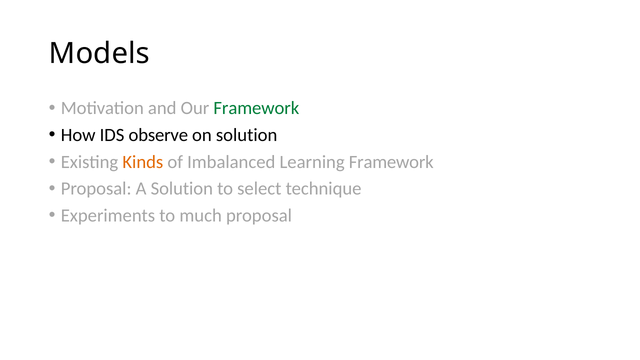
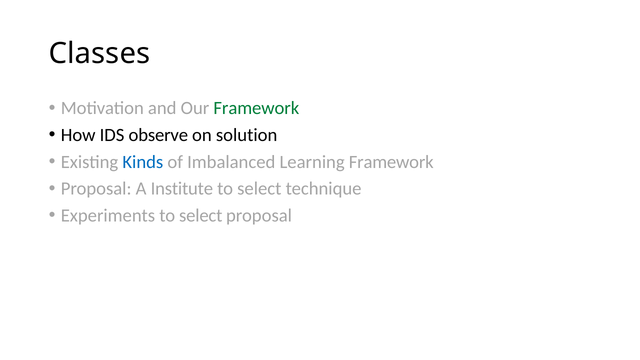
Models: Models -> Classes (99, 54)
Kinds colour: orange -> blue (143, 162)
A Solution: Solution -> Institute (182, 189)
Experiments to much: much -> select (201, 216)
